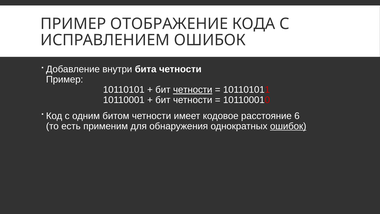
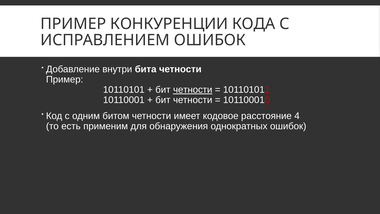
ОТОБРАЖЕНИЕ: ОТОБРАЖЕНИЕ -> КОНКУРЕНЦИИ (169, 24)
6: 6 -> 4 (297, 116)
ошибок underline: present -> none (288, 126)
